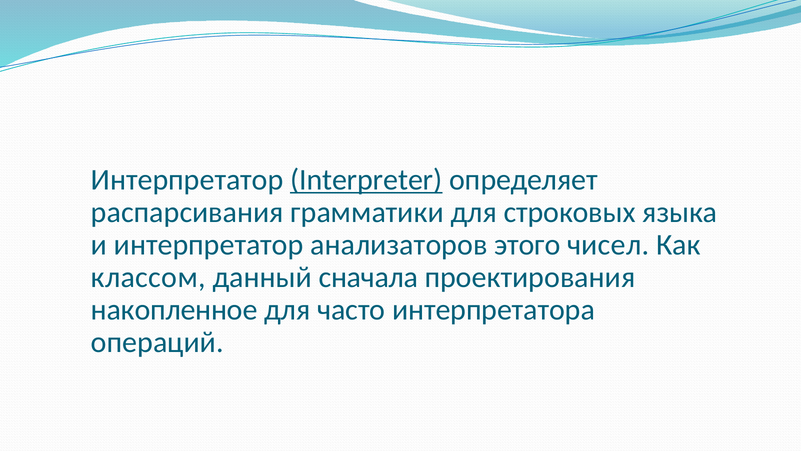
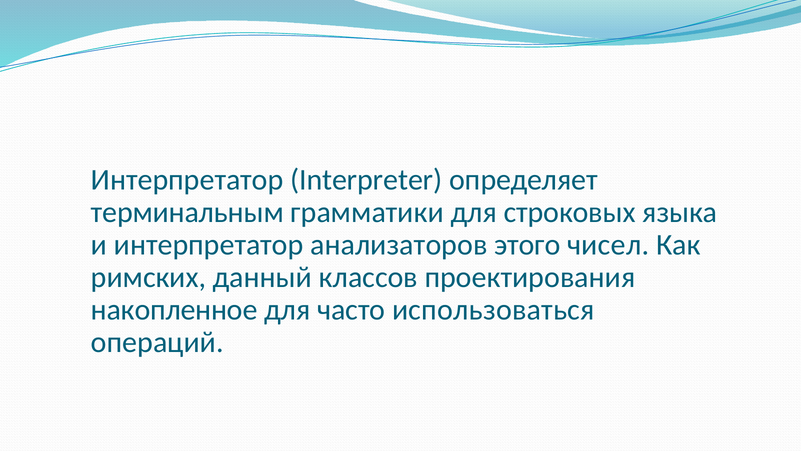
Interpreter underline: present -> none (366, 180)
распарсивания: распарсивания -> терминальным (187, 212)
классом: классом -> римских (148, 277)
сначала: сначала -> классов (368, 277)
интерпретатора: интерпретатора -> использоваться (493, 309)
